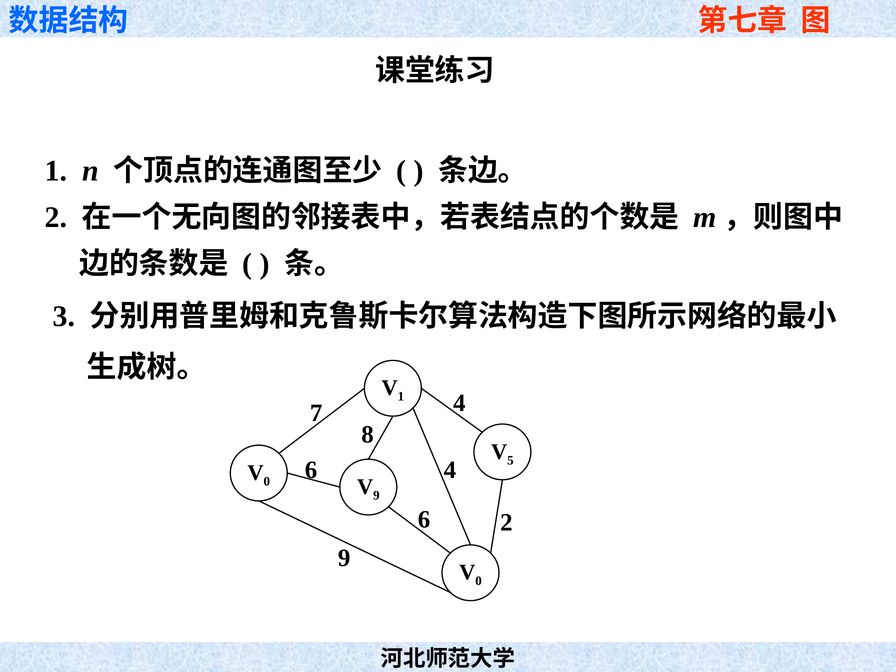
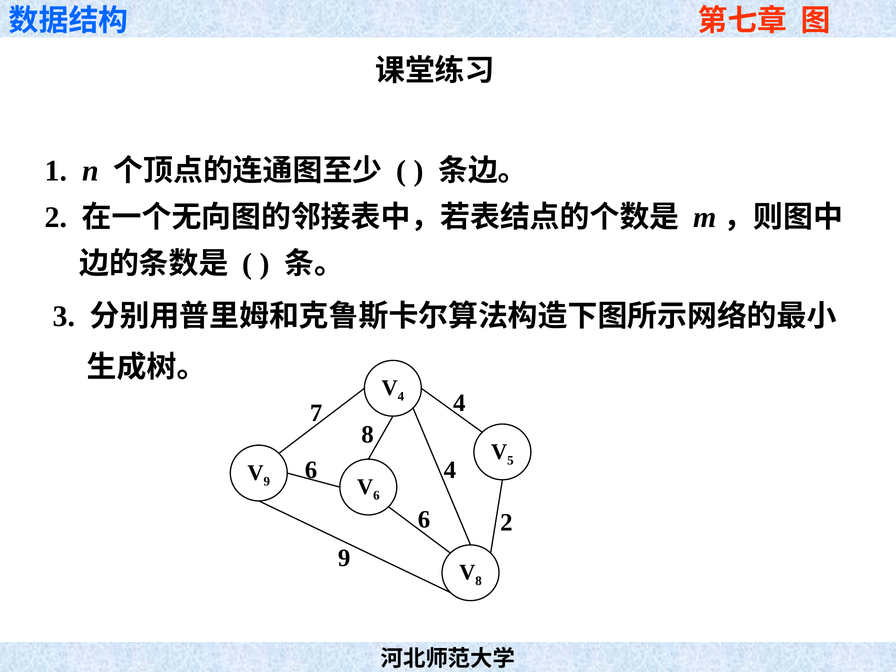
1: 1 -> 4 (401, 397)
0: 0 -> 9 (267, 481)
9: 9 -> 6 (376, 495)
0: 0 -> 8 (479, 581)
